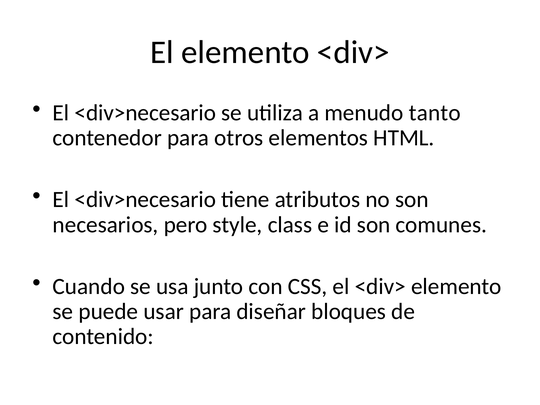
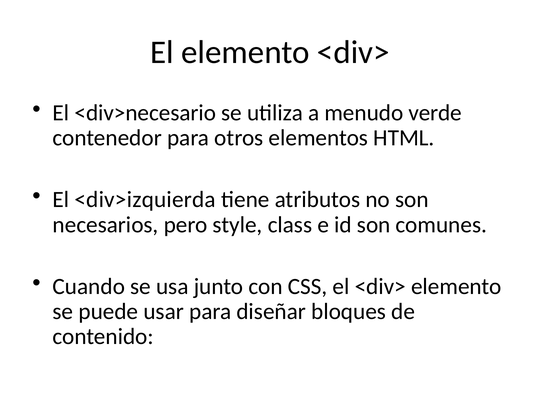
tanto: tanto -> verde (435, 113)
<div>necesario: <div>necesario -> <div>izquierda (145, 200)
